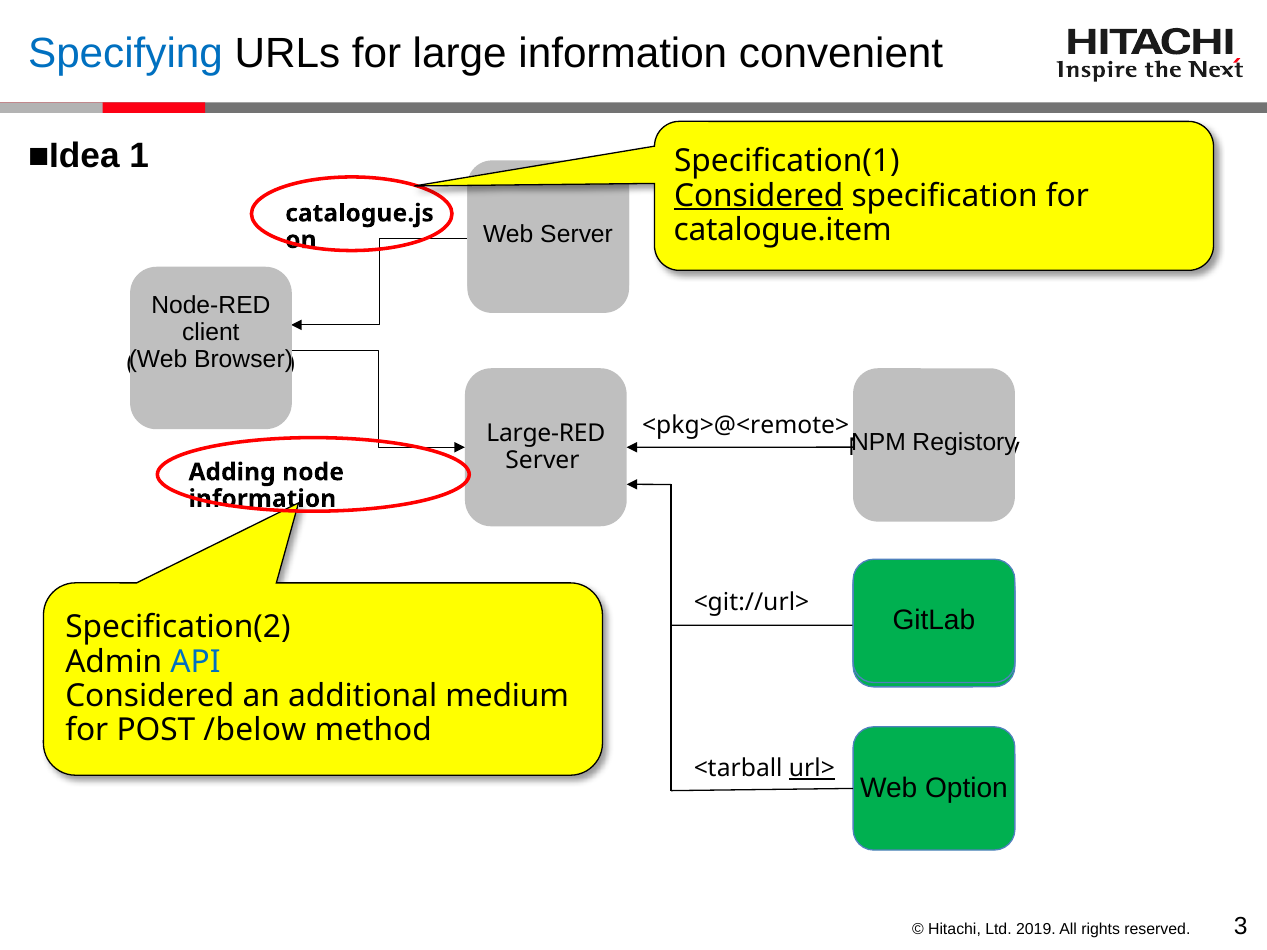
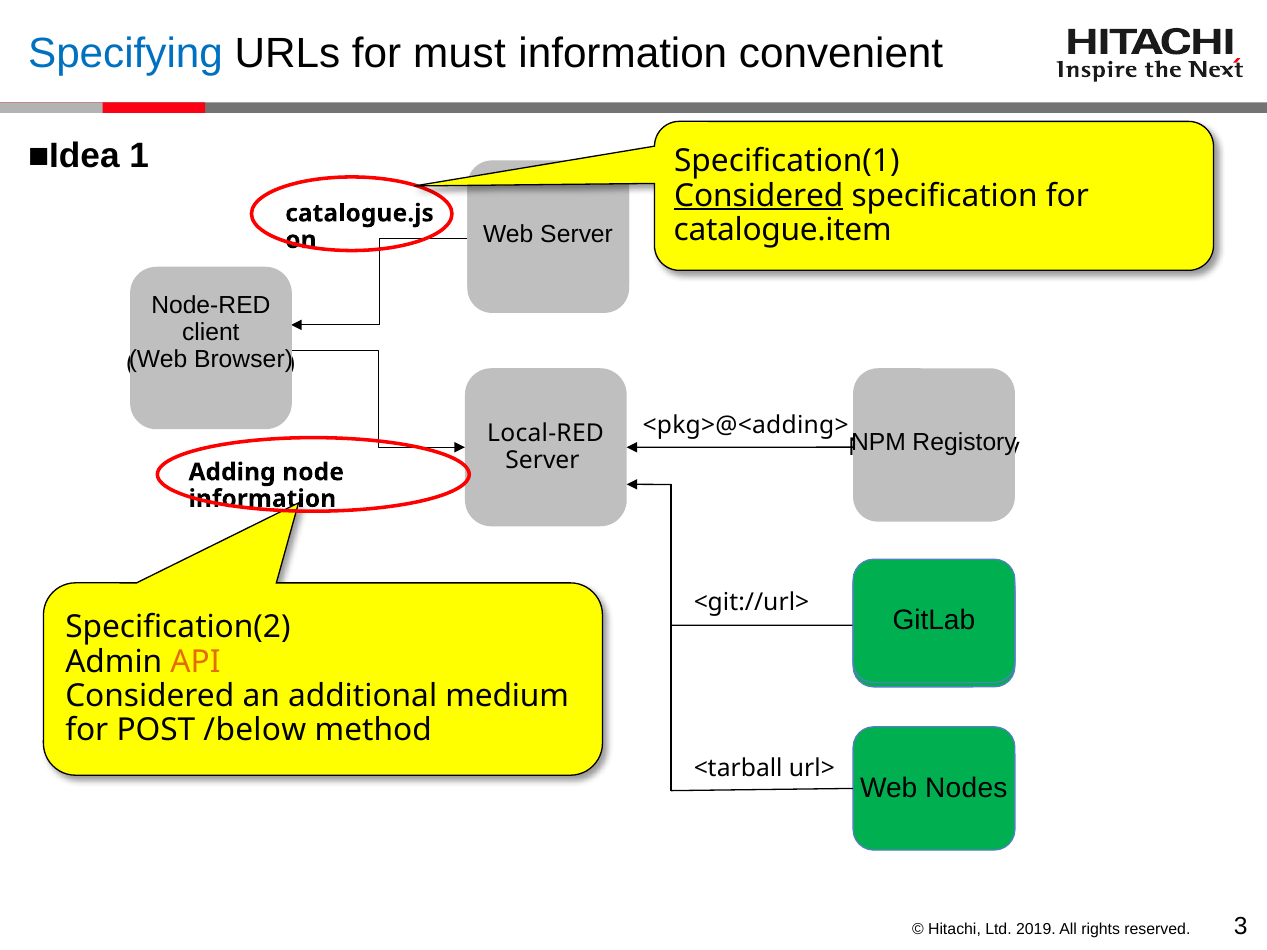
large: large -> must (460, 54)
<pkg>@<remote>: <pkg>@<remote> -> <pkg>@<adding> (746, 426)
Large-RED: Large-RED -> Local-RED (546, 434)
API colour: blue -> orange (195, 662)
url> underline: present -> none (812, 768)
Option: Option -> Nodes (966, 788)
